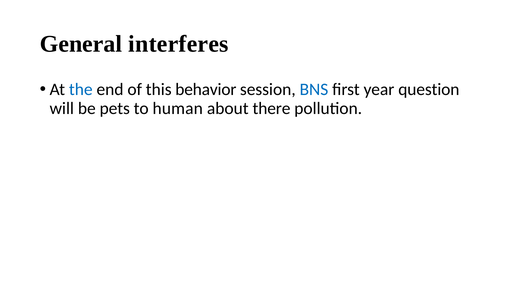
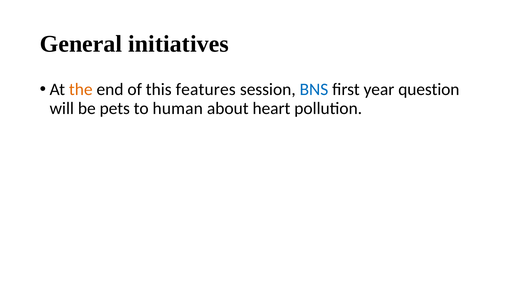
interferes: interferes -> initiatives (178, 44)
the colour: blue -> orange (81, 89)
behavior: behavior -> features (206, 89)
there: there -> heart (271, 108)
